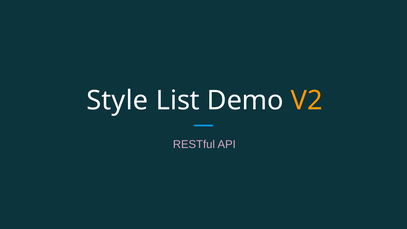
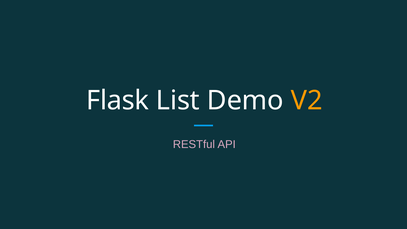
Style: Style -> Flask (118, 100)
